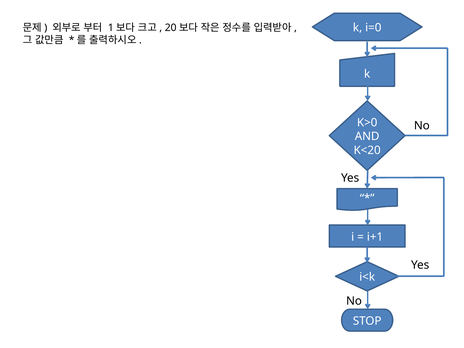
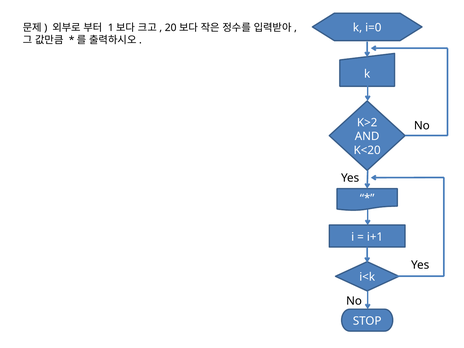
K>0: K>0 -> K>2 (367, 123)
